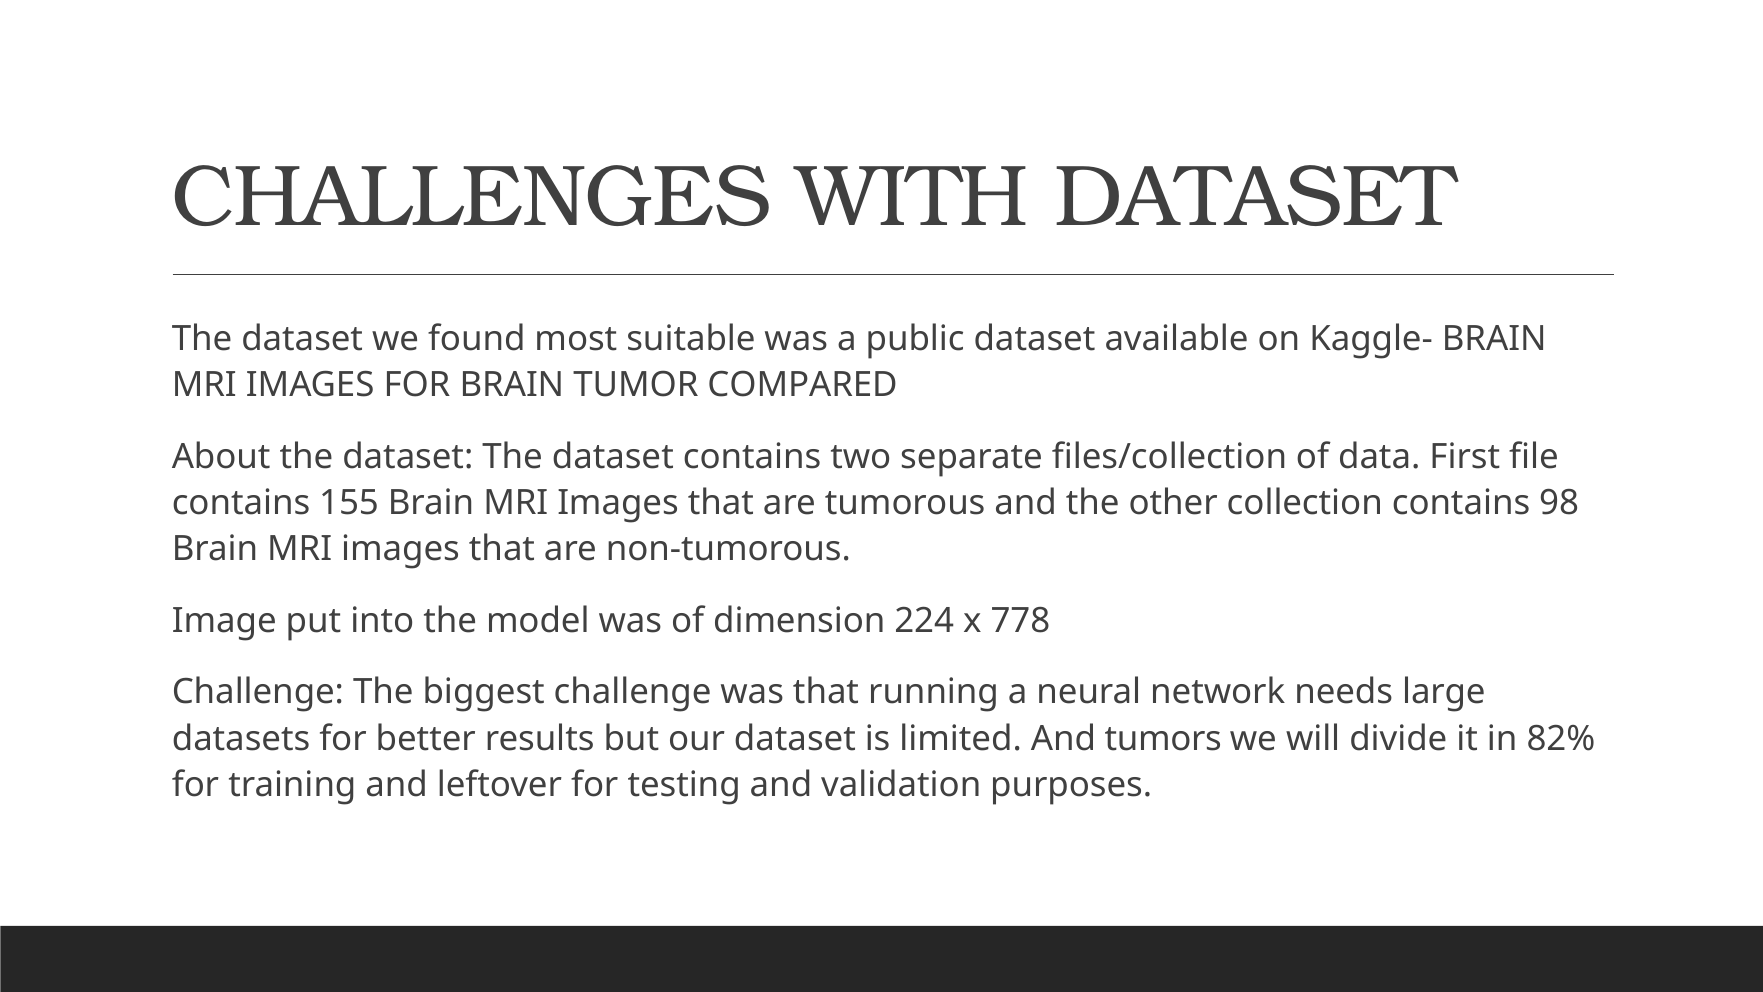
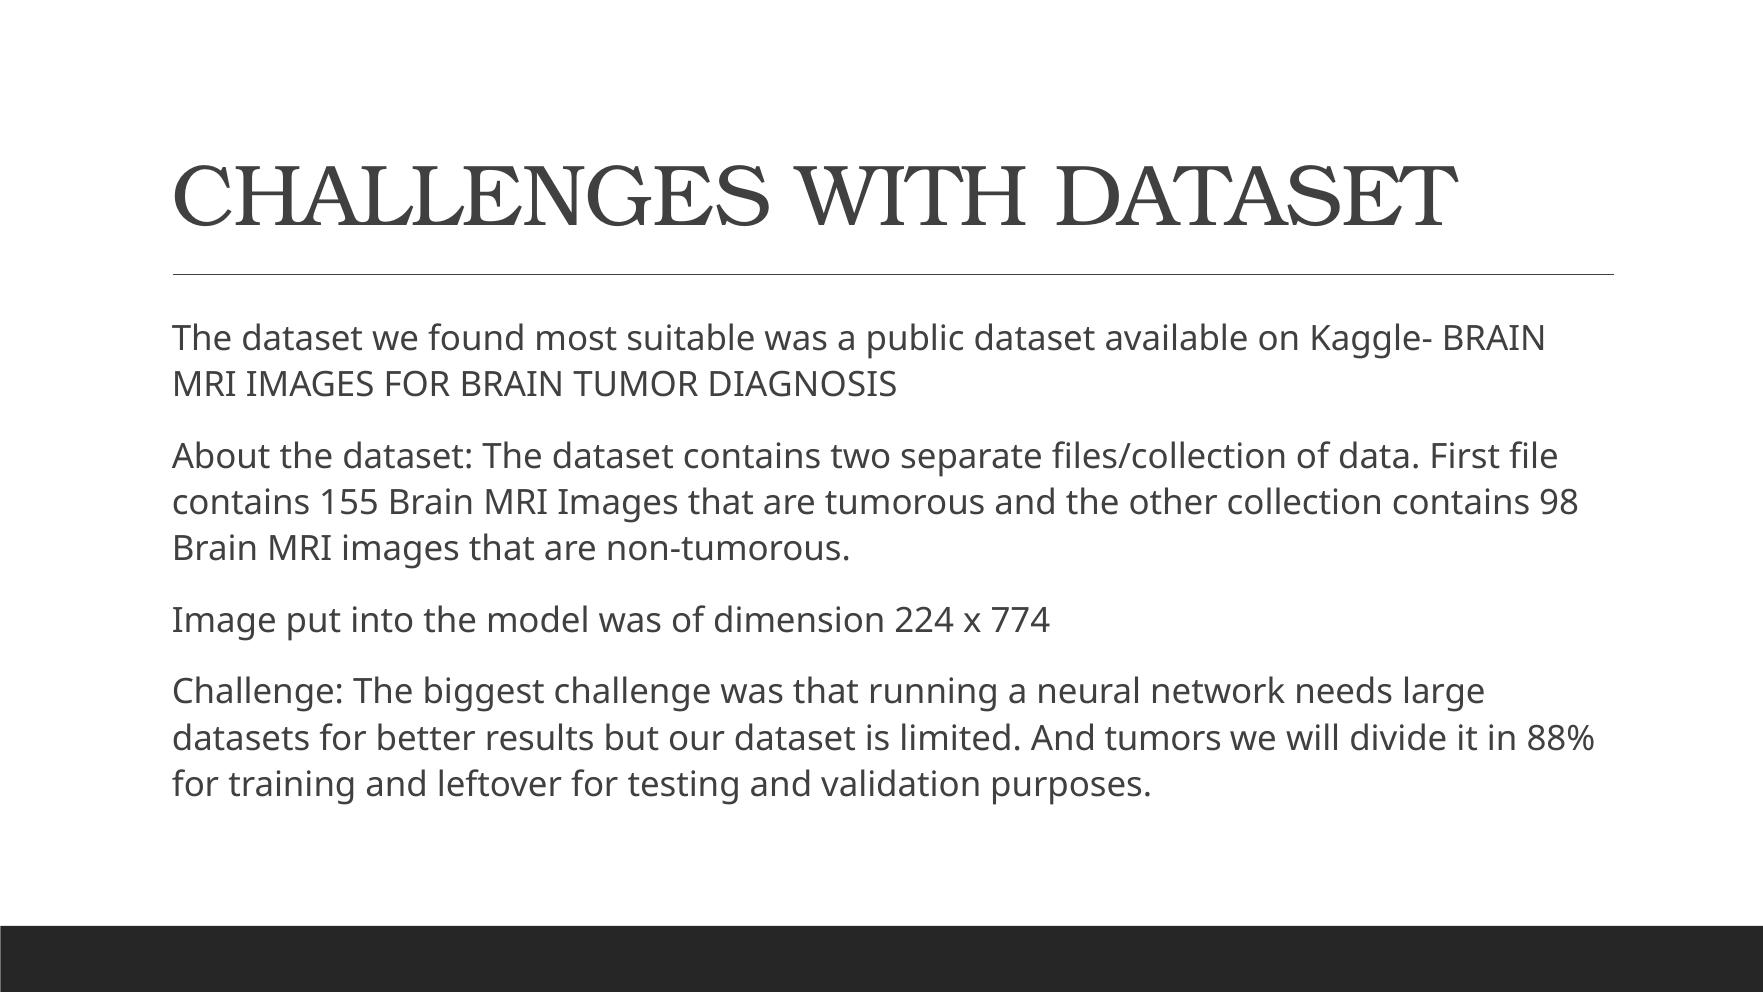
COMPARED: COMPARED -> DIAGNOSIS (802, 385)
778: 778 -> 774 (1020, 621)
82%: 82% -> 88% (1561, 738)
